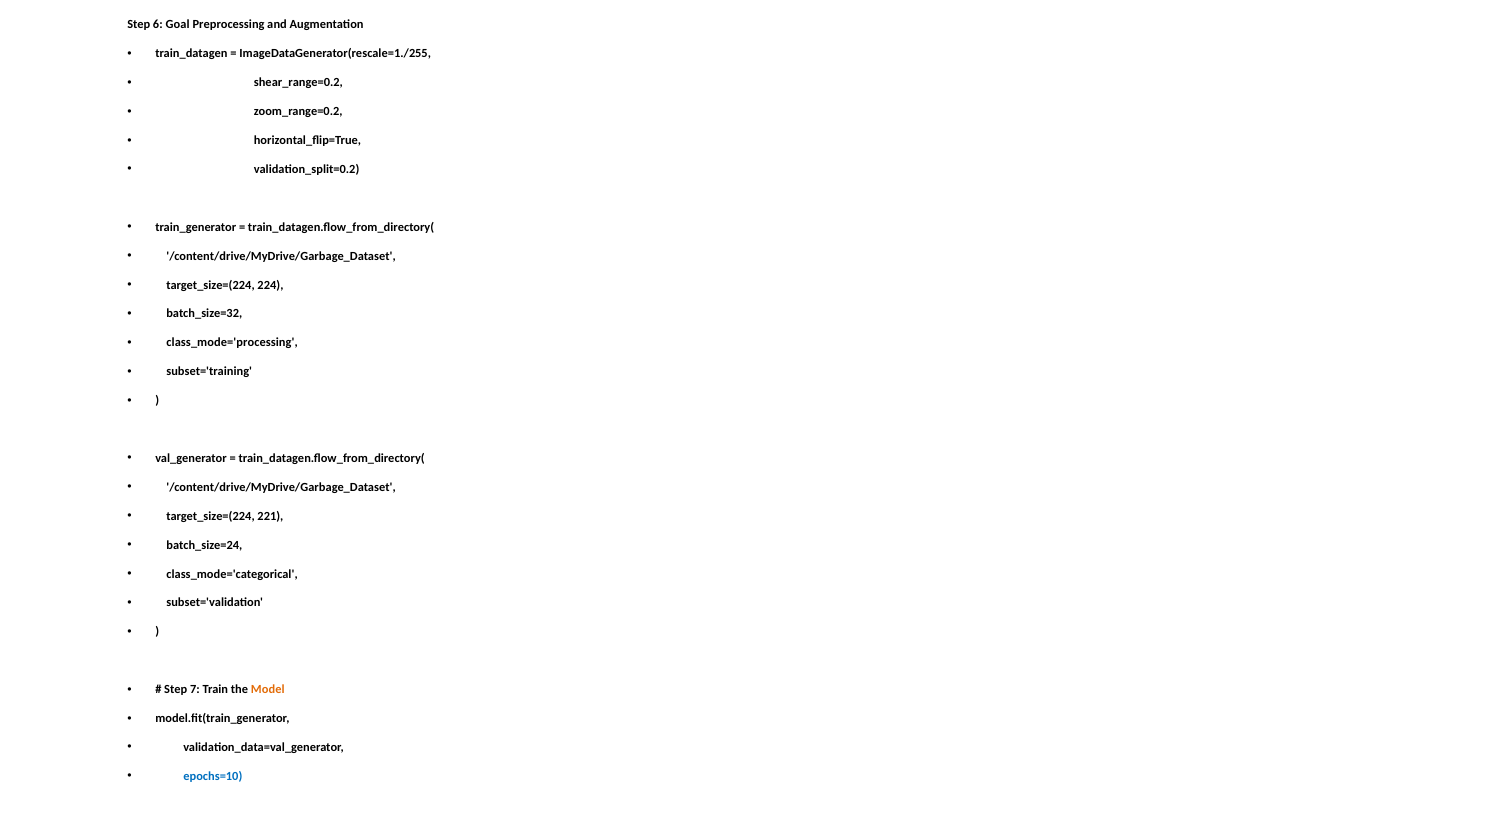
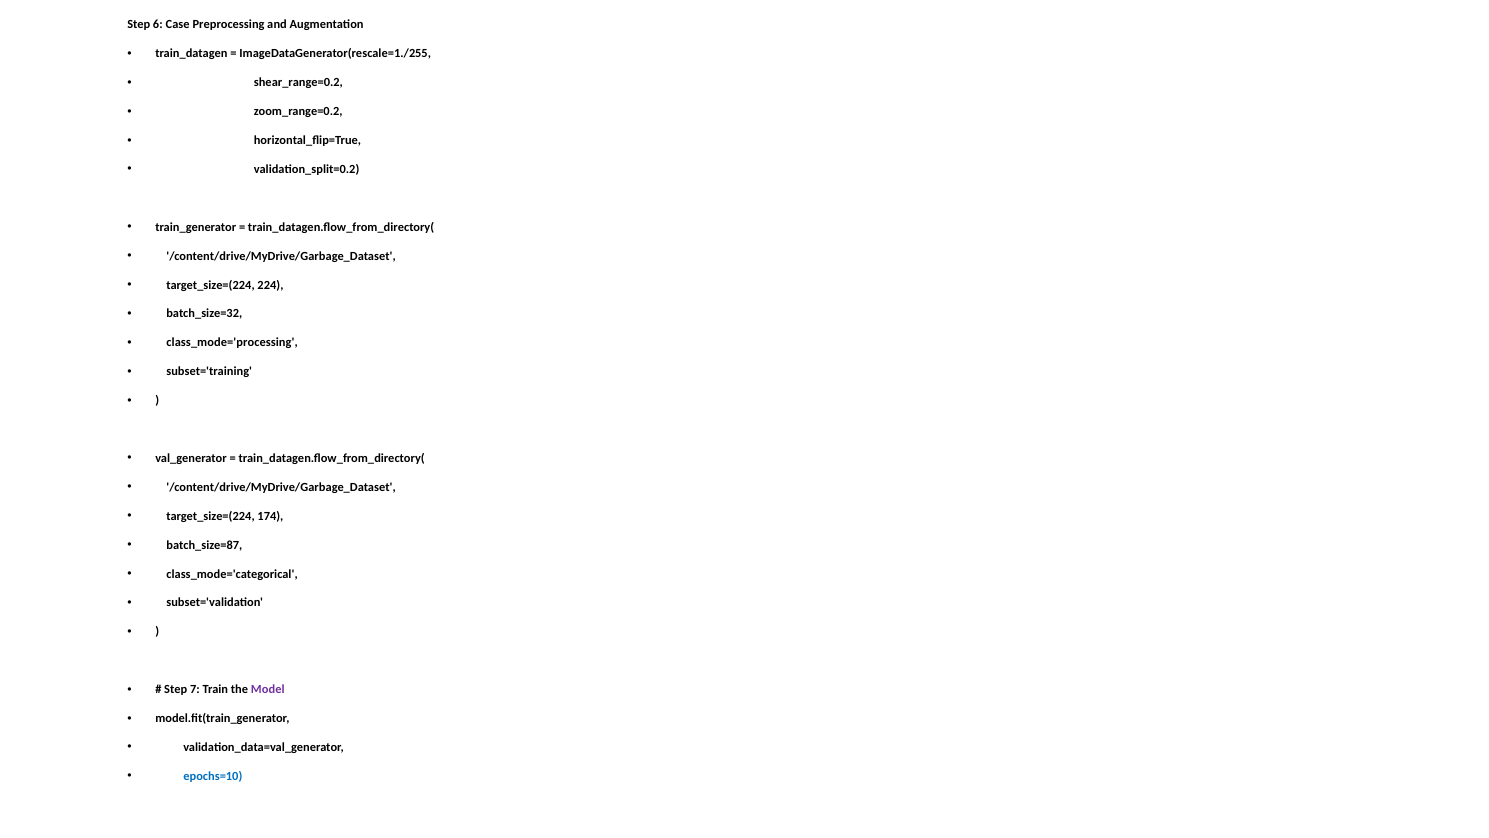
Goal: Goal -> Case (178, 25)
221: 221 -> 174 (270, 516)
batch_size=24: batch_size=24 -> batch_size=87 (204, 545)
Model colour: orange -> purple (268, 689)
